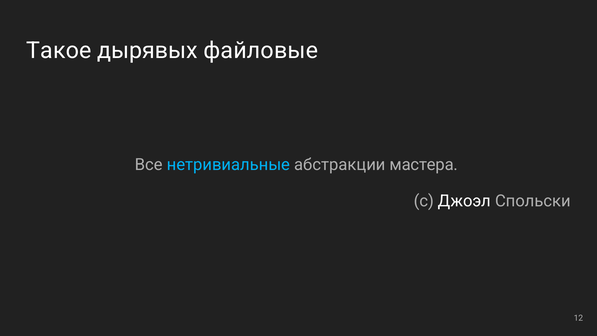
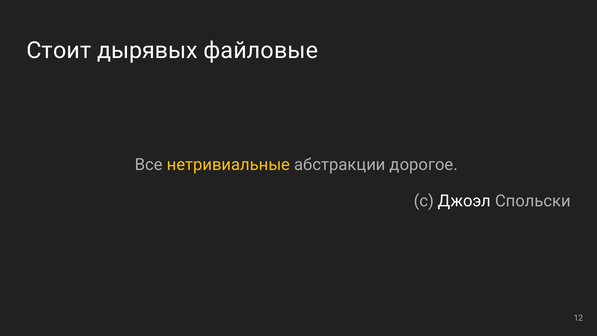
Такое: Такое -> Стоит (59, 51)
нетривиальные colour: light blue -> yellow (229, 165)
мастера: мастера -> дорогое (424, 165)
